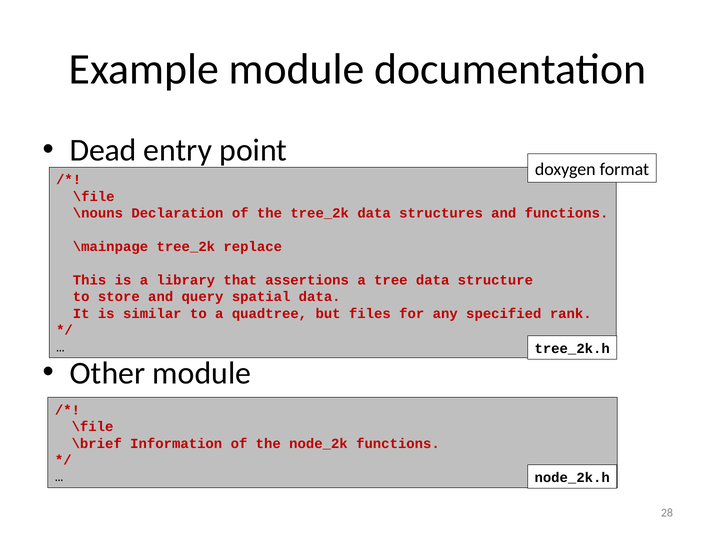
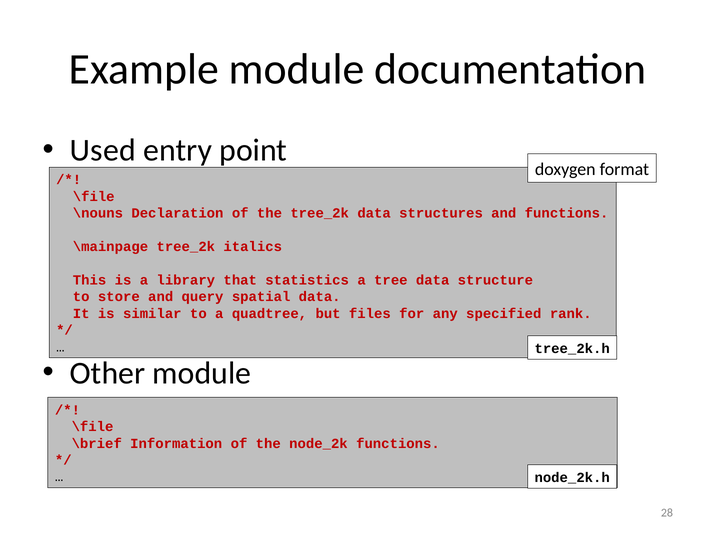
Dead: Dead -> Used (103, 150)
replace: replace -> italics (253, 247)
assertions: assertions -> statistics (307, 280)
